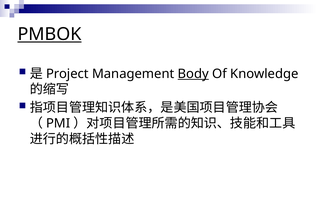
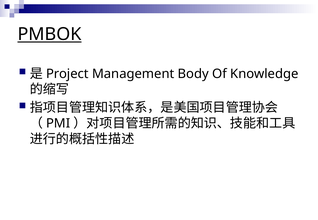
Body underline: present -> none (193, 74)
